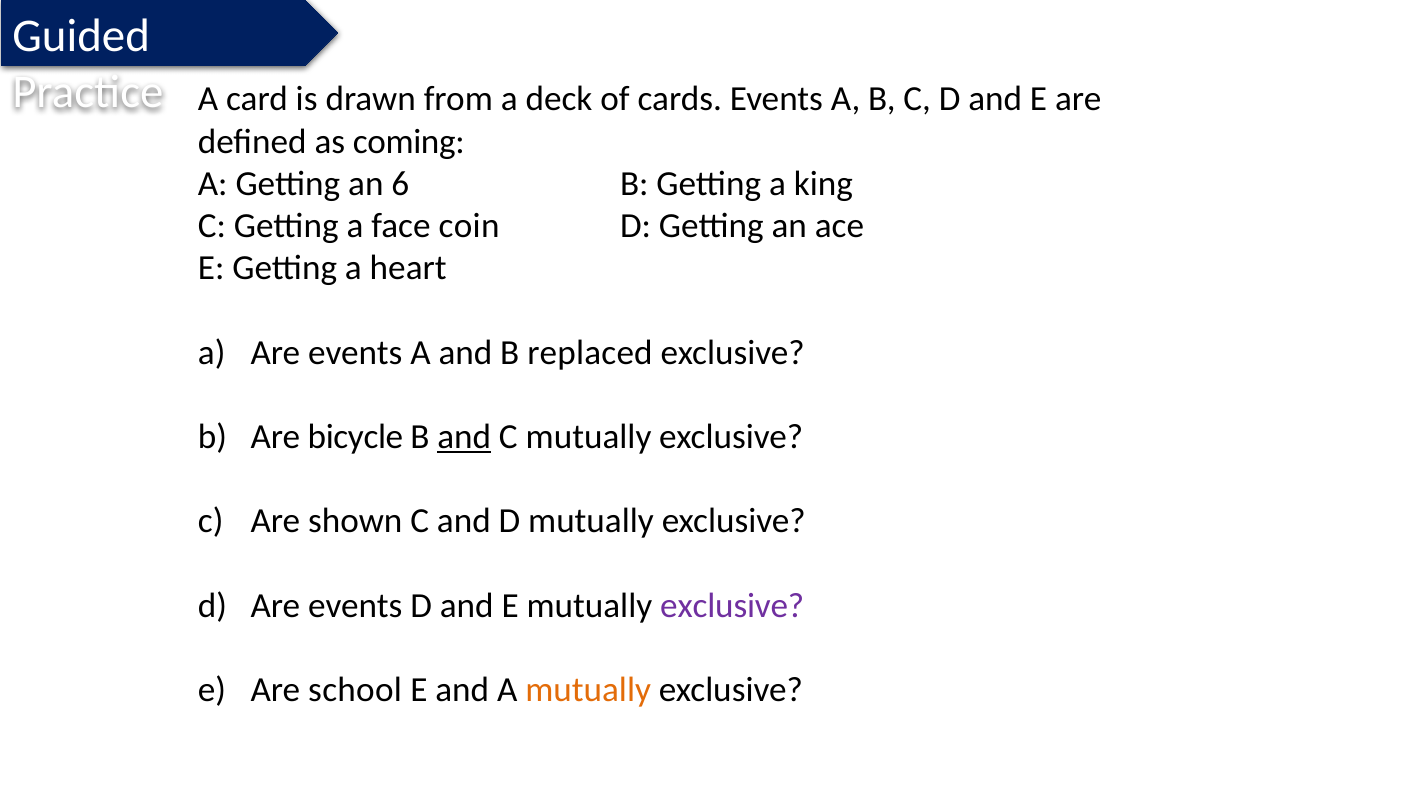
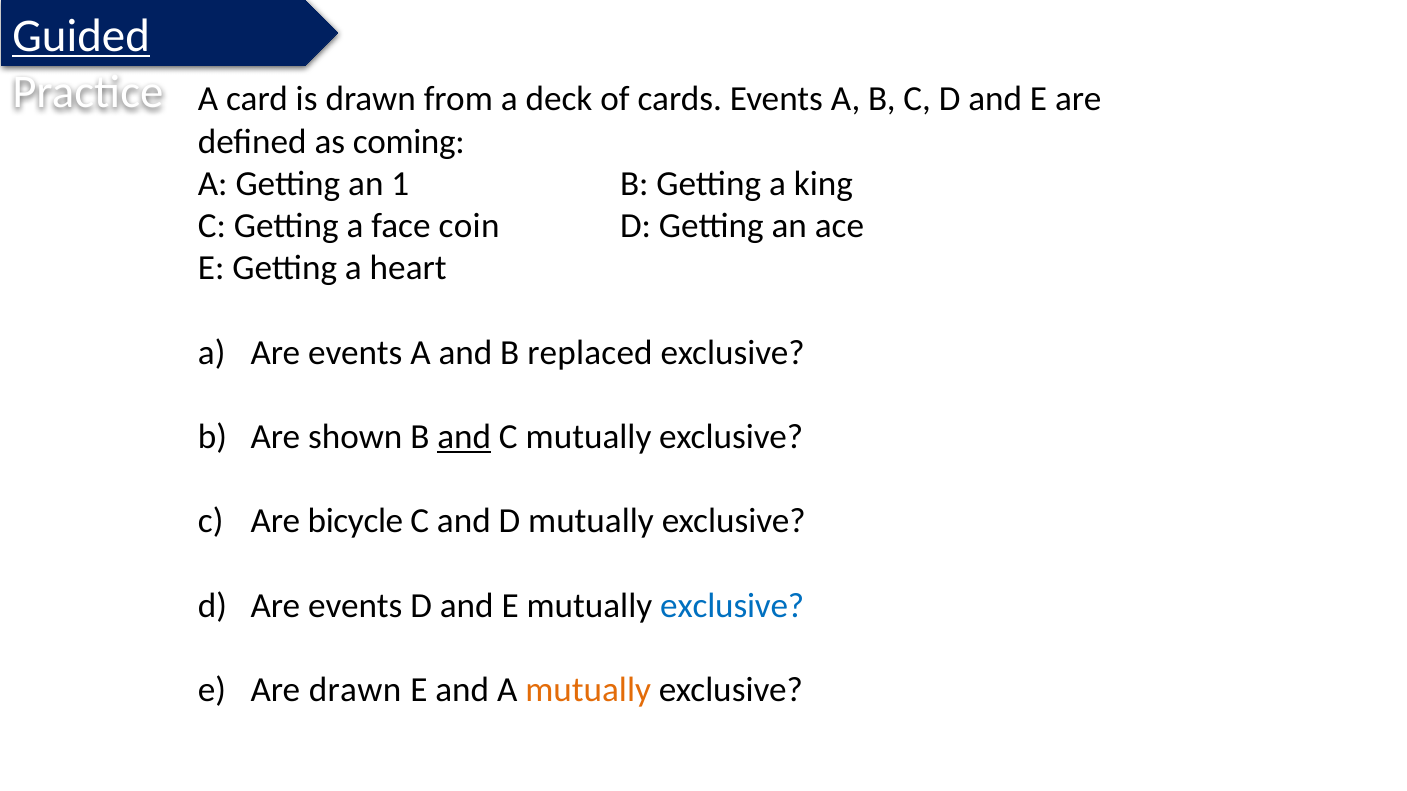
Guided underline: none -> present (81, 36)
6: 6 -> 1 (400, 184)
bicycle: bicycle -> shown (355, 437)
shown: shown -> bicycle (355, 522)
exclusive colour: purple -> blue (732, 606)
Are school: school -> drawn (355, 690)
